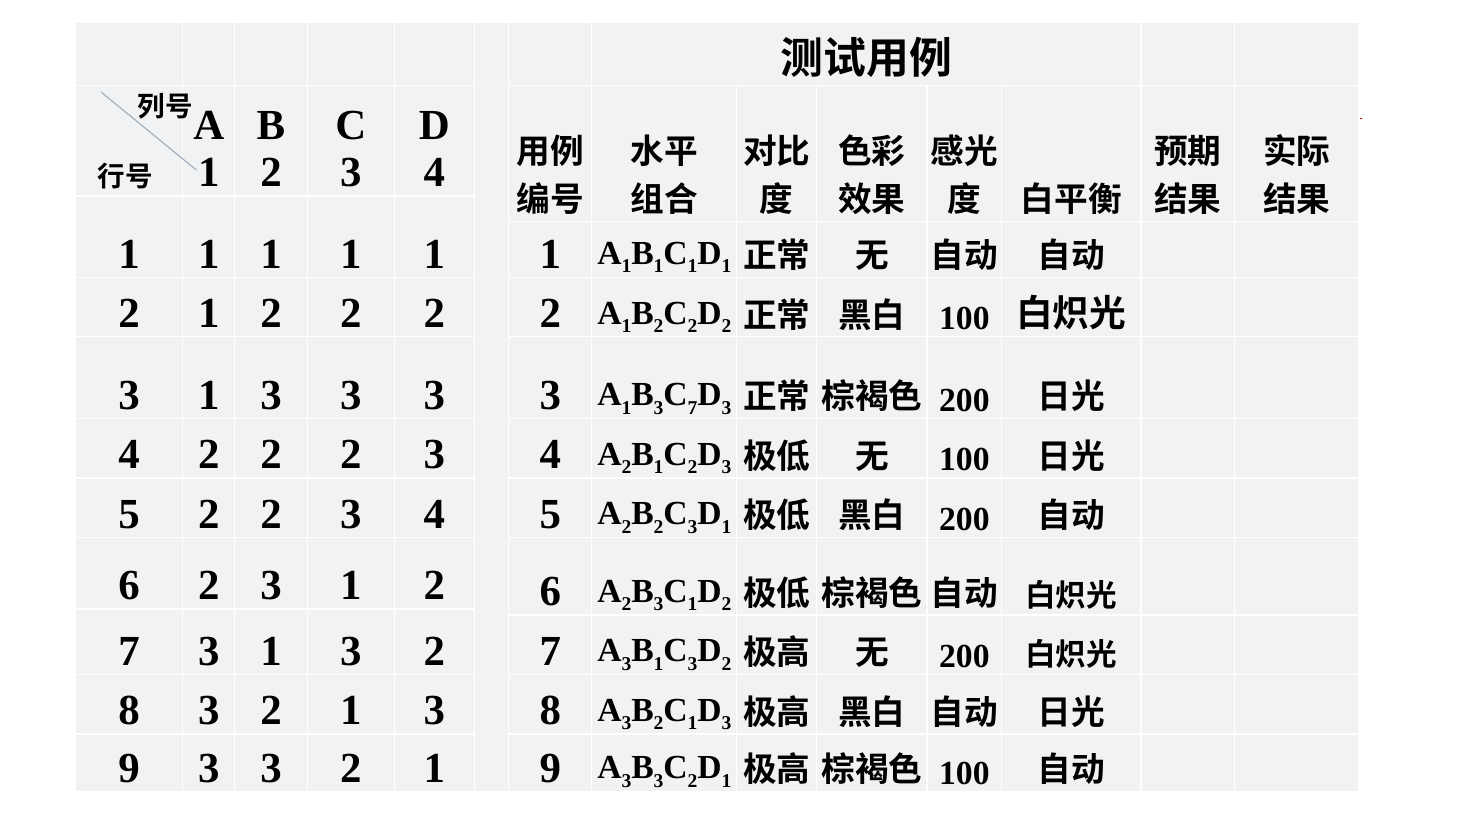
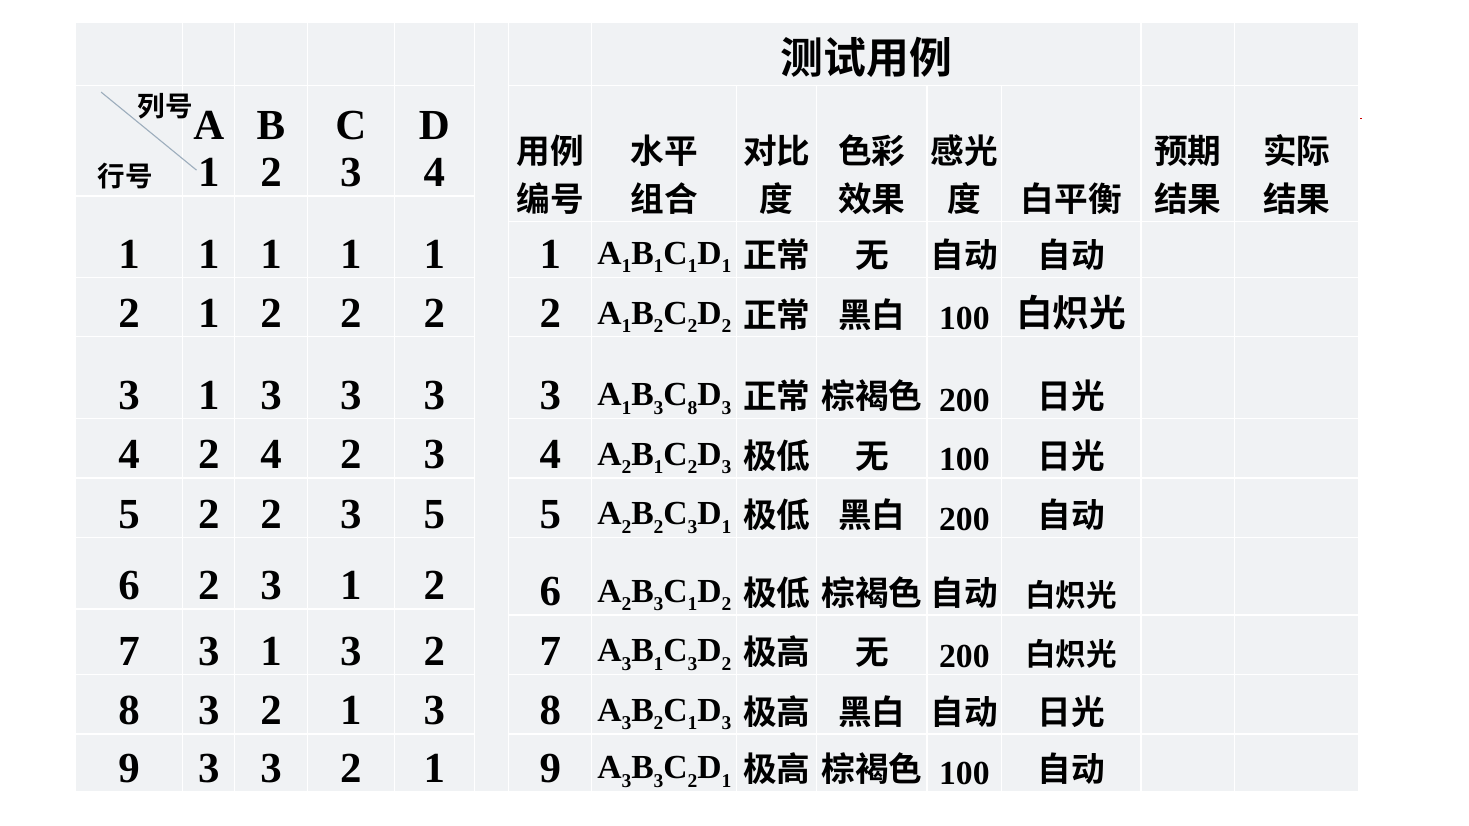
C 7: 7 -> 8 (693, 408)
4 2 2: 2 -> 4 (271, 455)
4: 4 -> 5 (434, 514)
